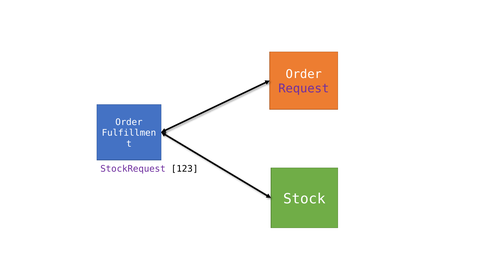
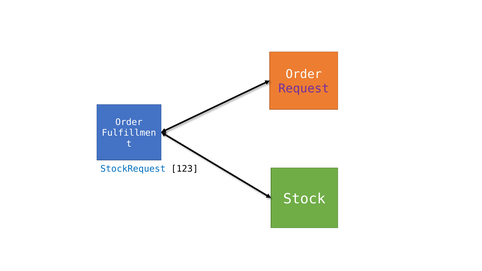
StockRequest colour: purple -> blue (133, 169)
